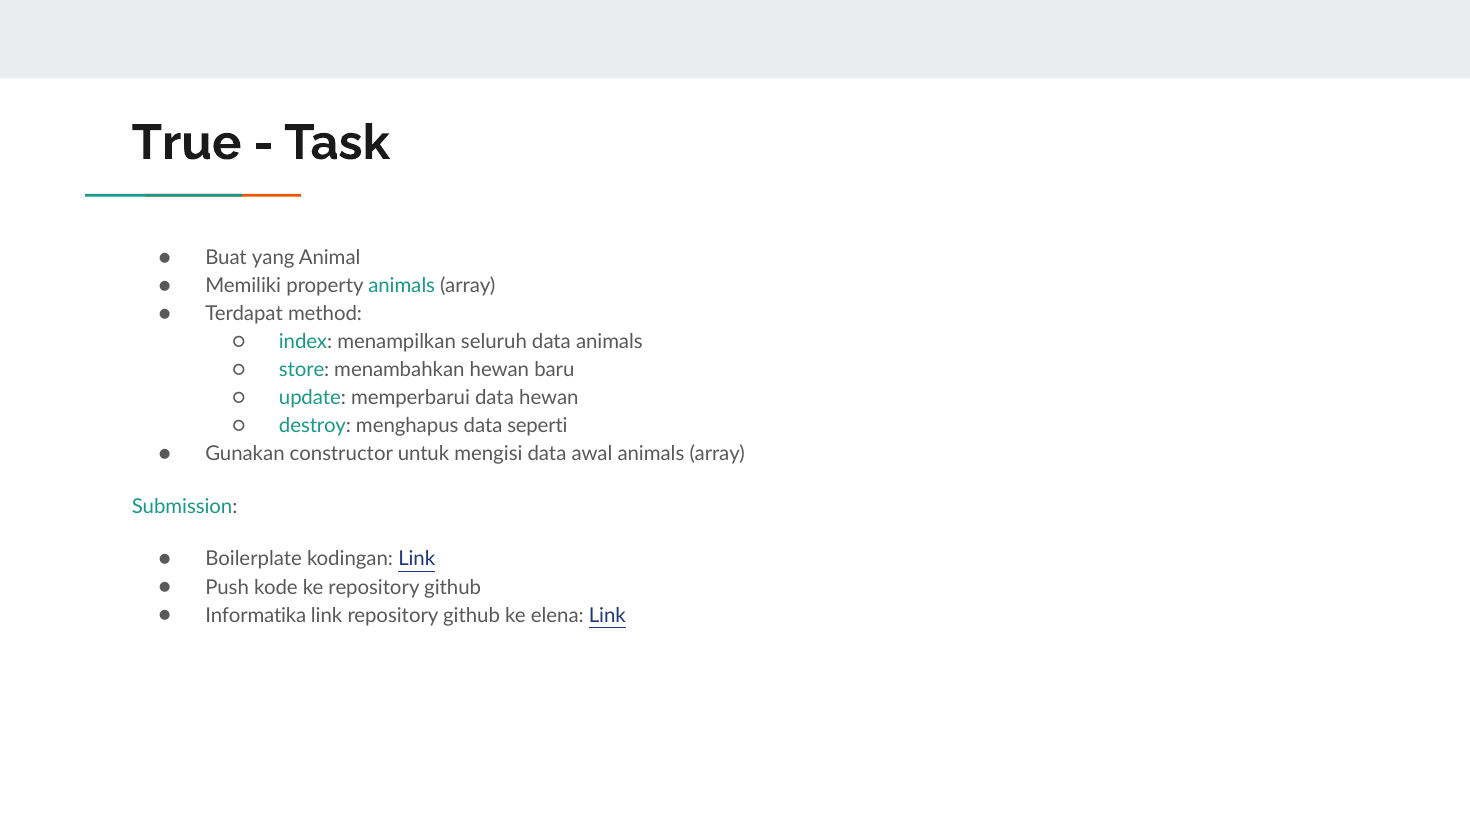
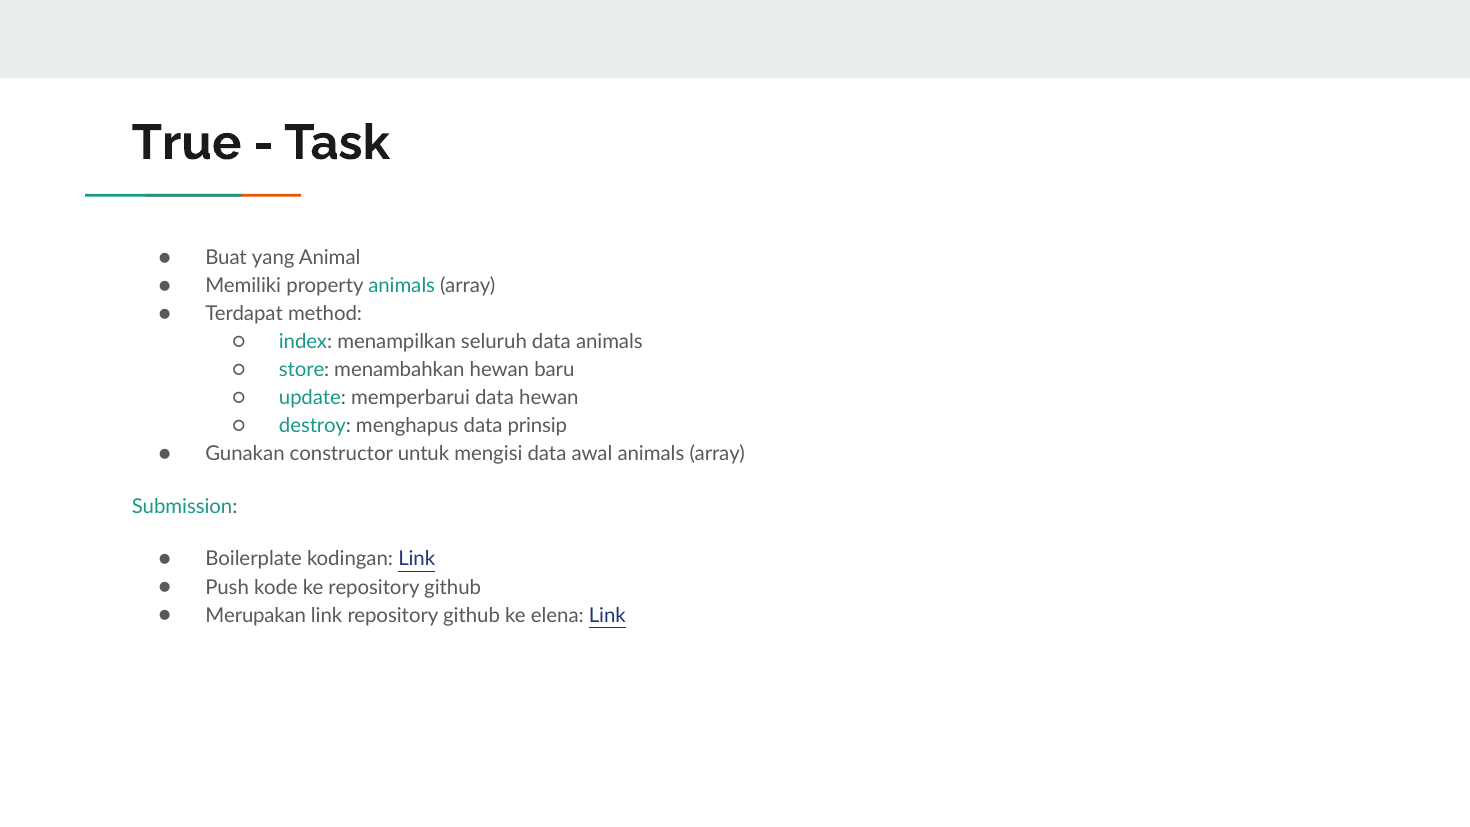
seperti: seperti -> prinsip (537, 426)
Informatika: Informatika -> Merupakan (256, 615)
